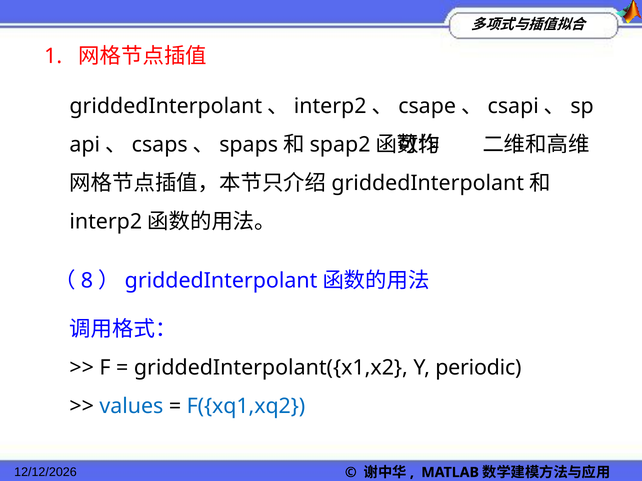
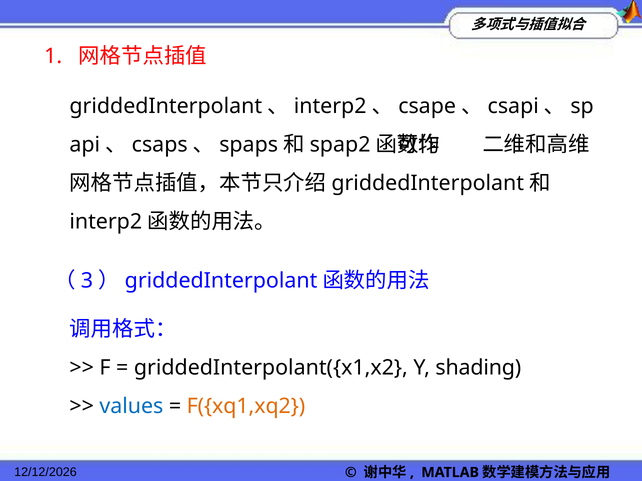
8: 8 -> 3 (87, 281)
periodic: periodic -> shading (478, 368)
F({xq1,xq2 colour: blue -> orange (246, 406)
